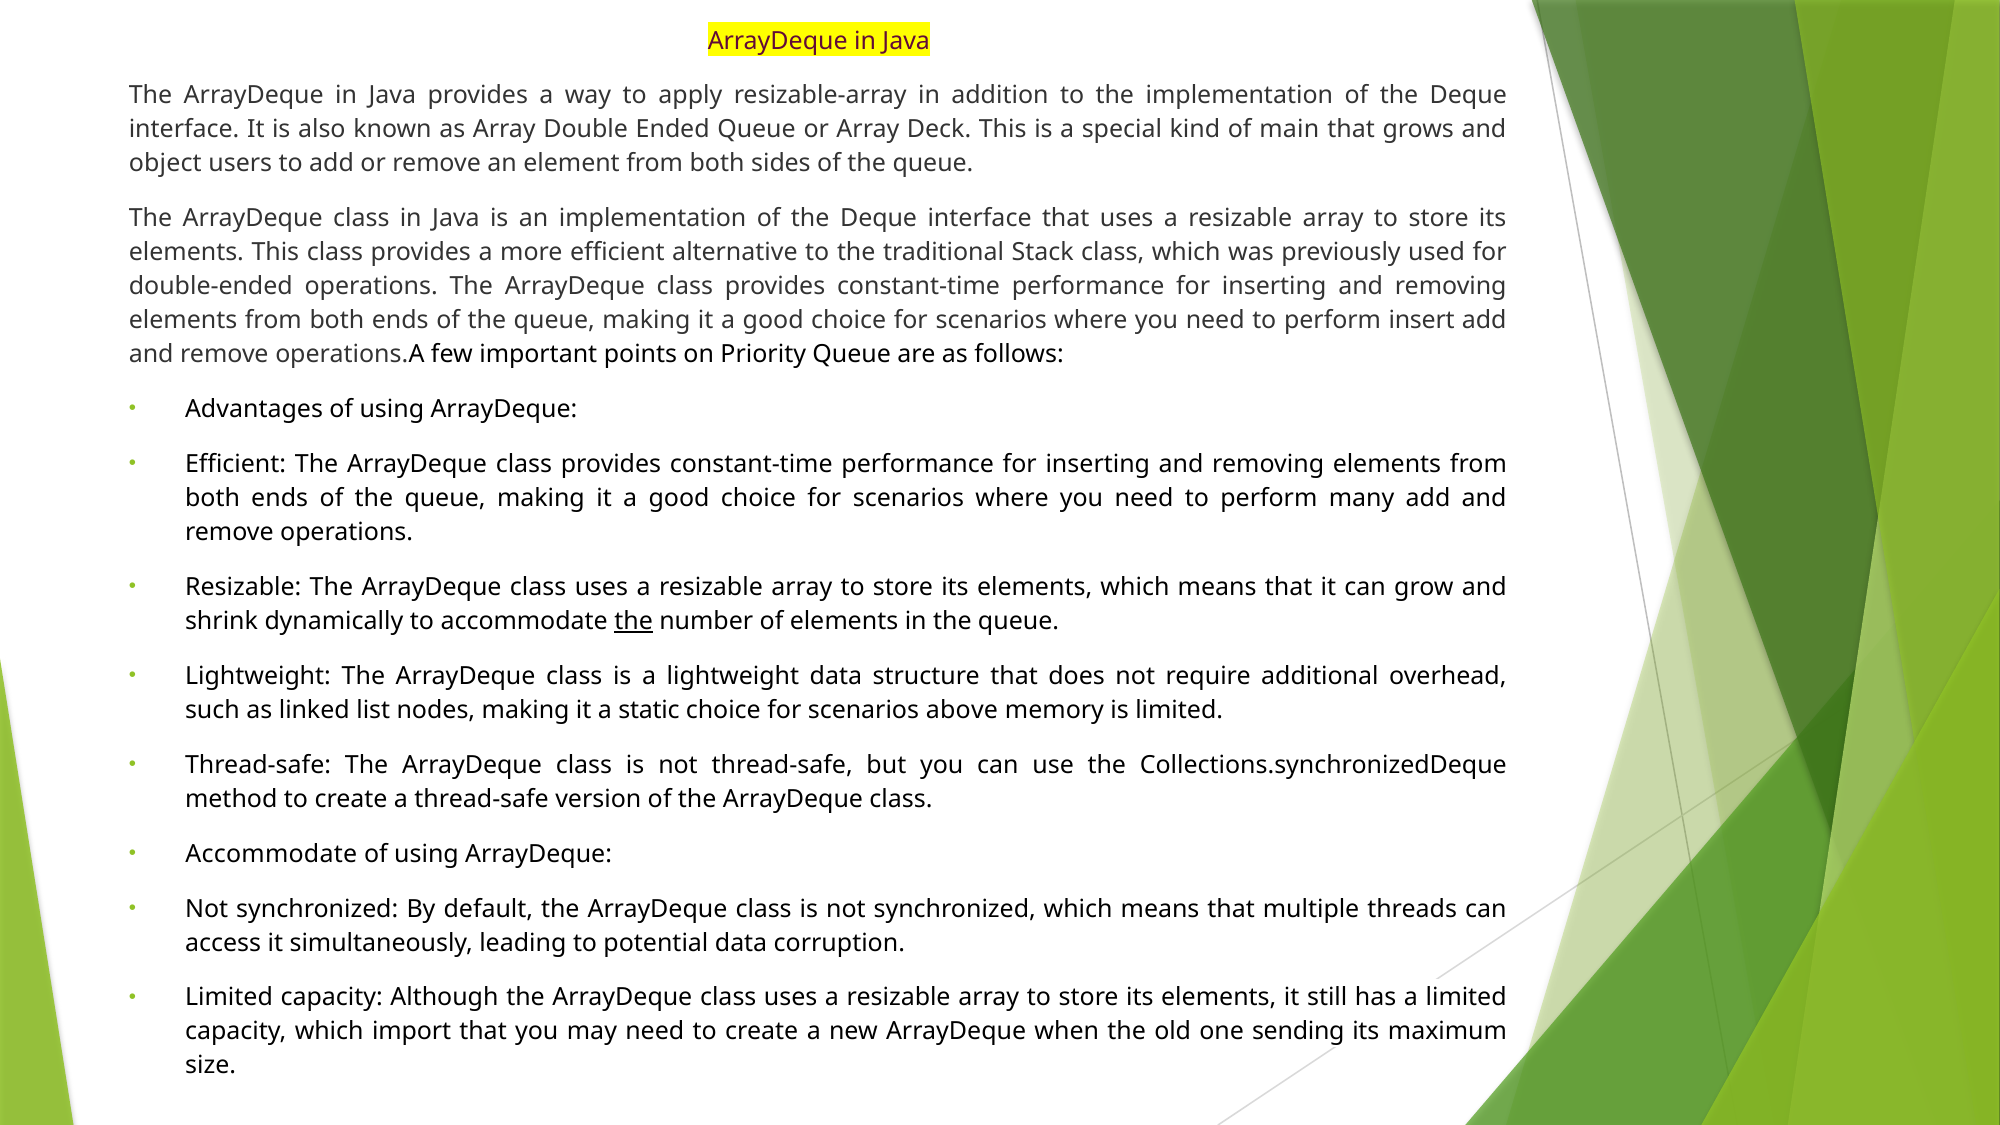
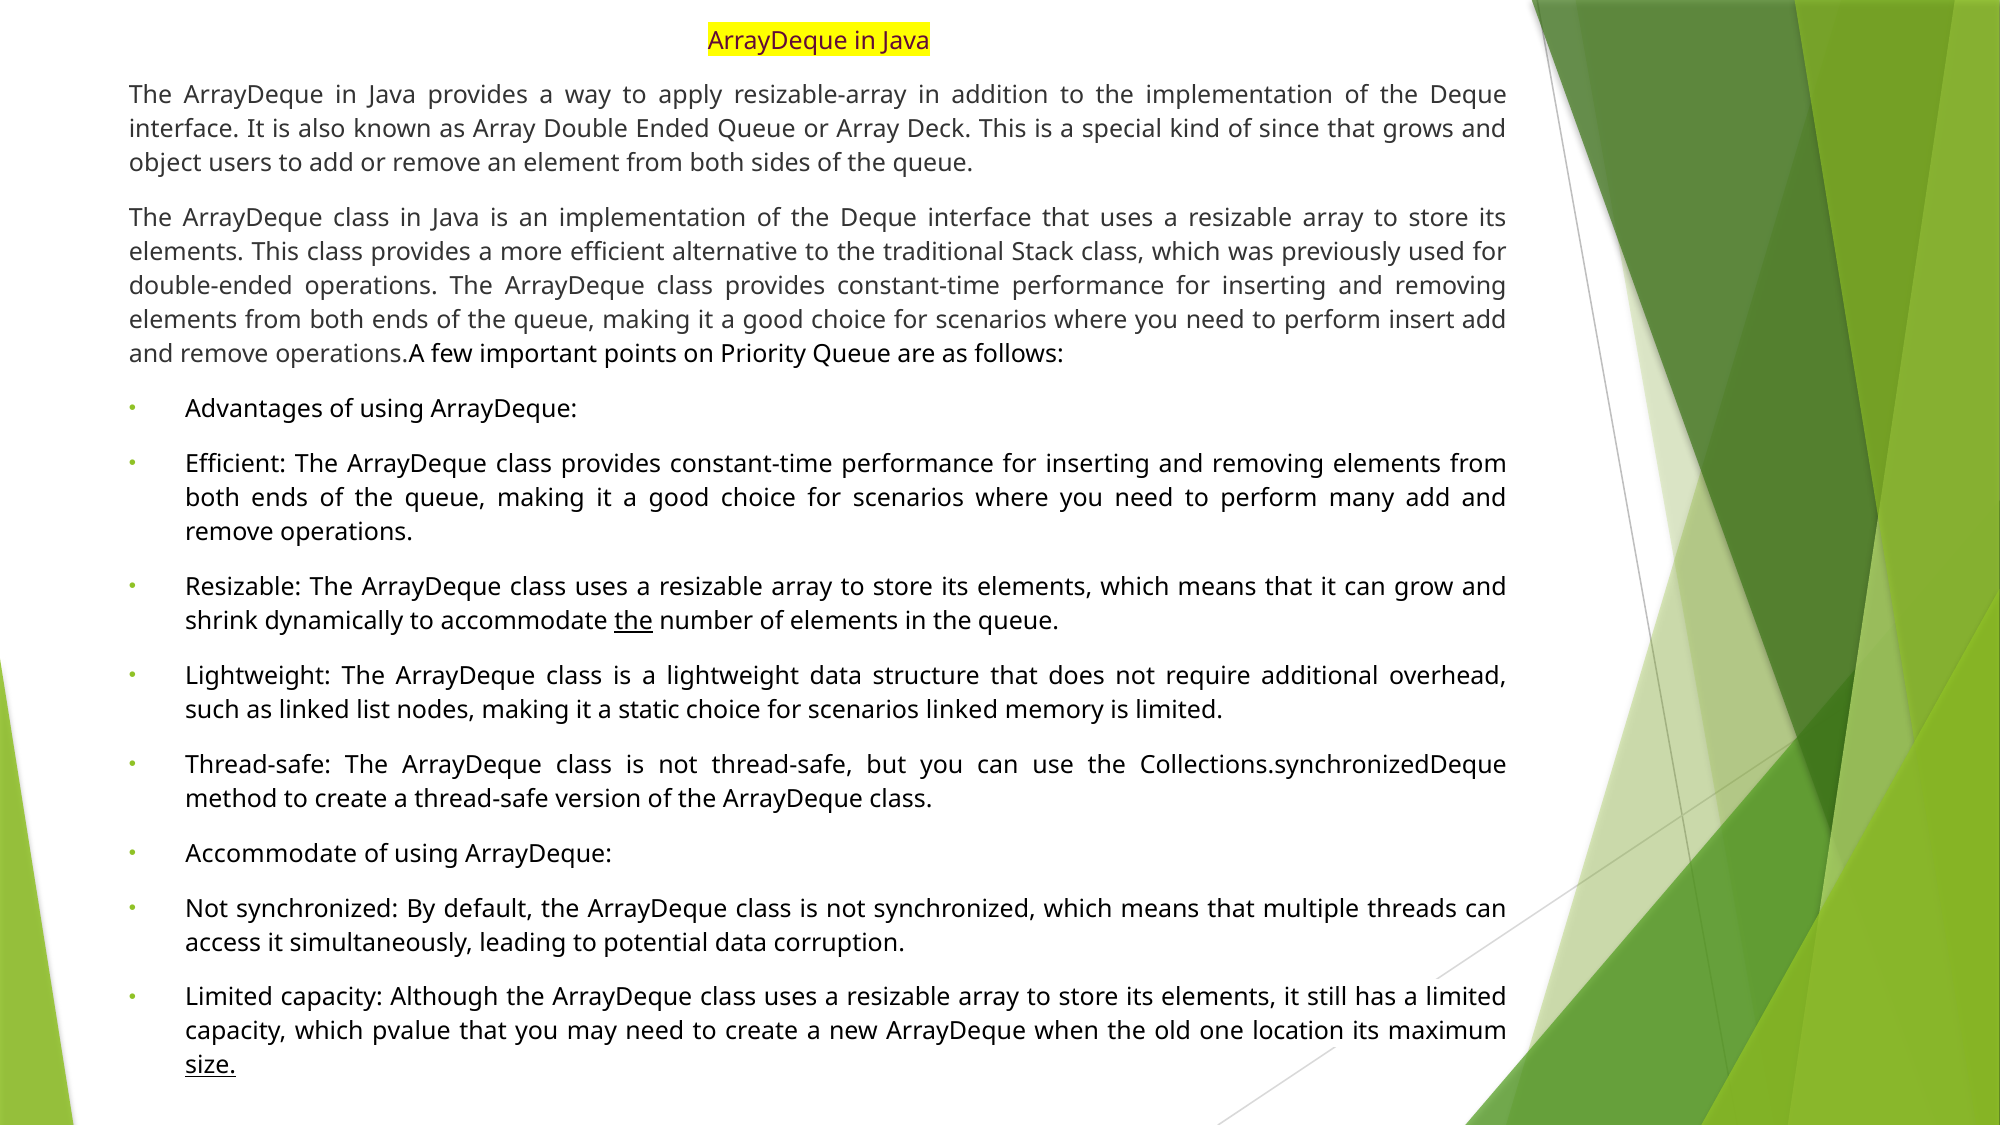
main: main -> since (1289, 130)
scenarios above: above -> linked (962, 710)
import: import -> pvalue (411, 1032)
sending: sending -> location (1298, 1032)
size underline: none -> present (211, 1066)
